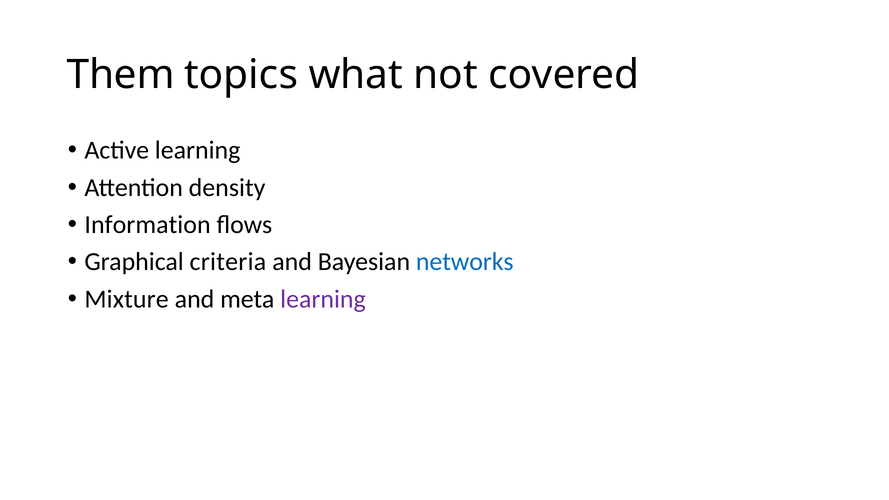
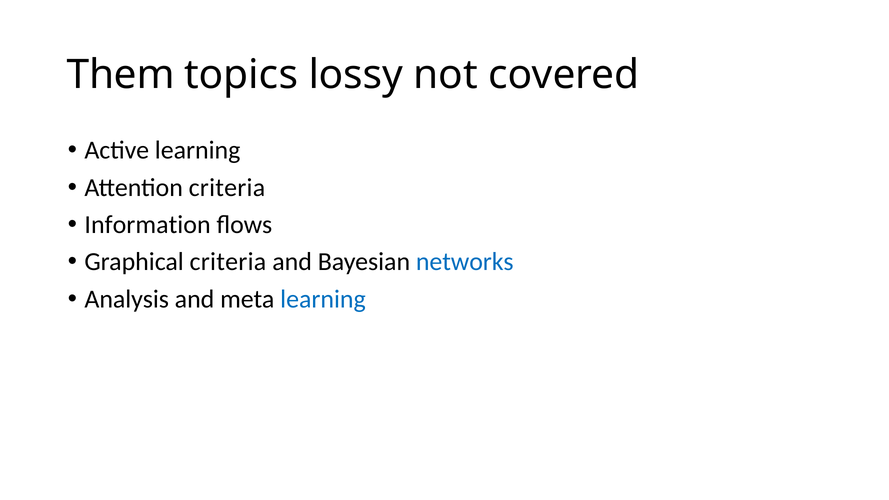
what: what -> lossy (356, 75)
Attention density: density -> criteria (227, 187)
Mixture: Mixture -> Analysis (127, 299)
learning colour: purple -> blue (323, 299)
